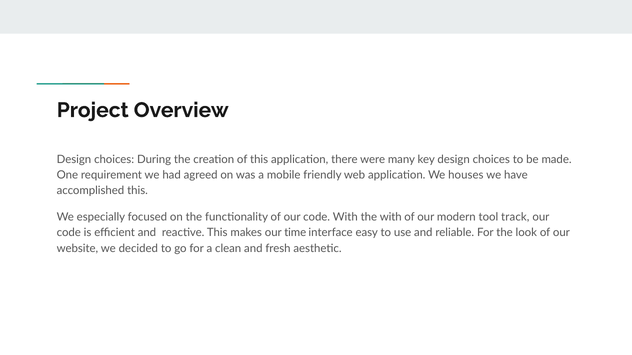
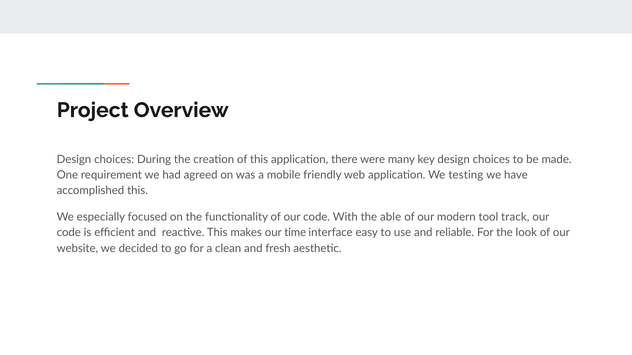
houses: houses -> testing (466, 175)
the with: with -> able (391, 217)
